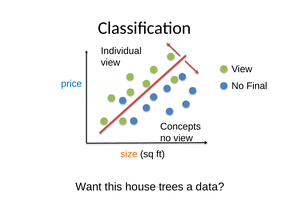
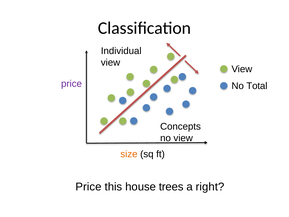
price colour: blue -> purple (72, 84)
Final: Final -> Total (257, 86)
Want: Want -> Price (89, 186)
data: data -> right (210, 186)
